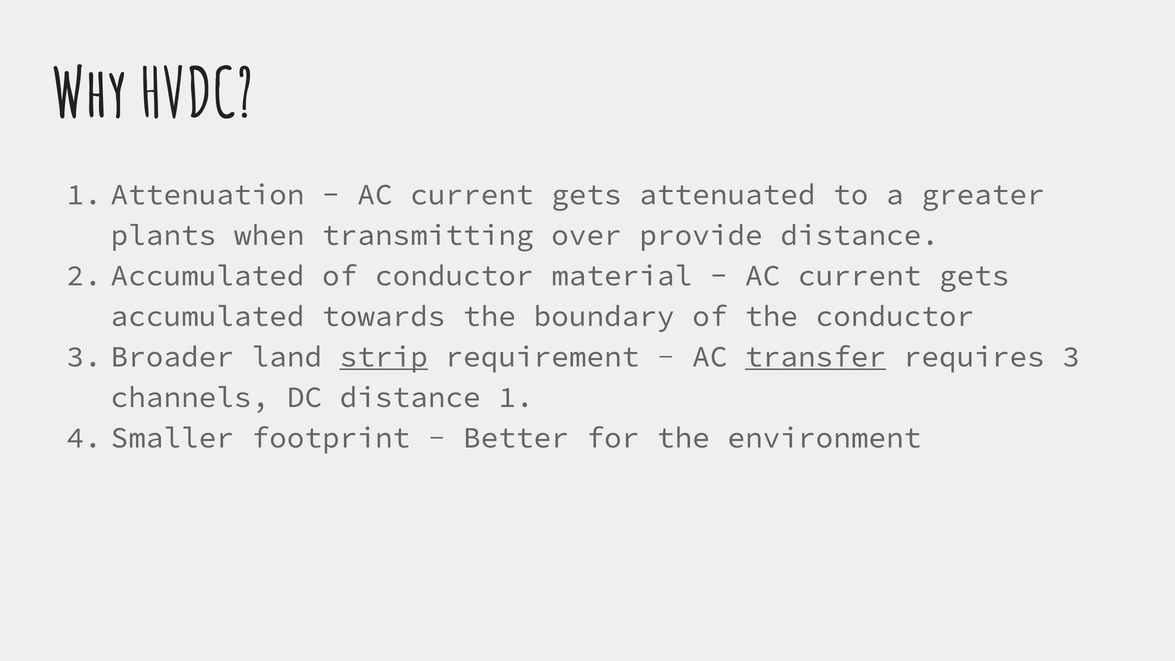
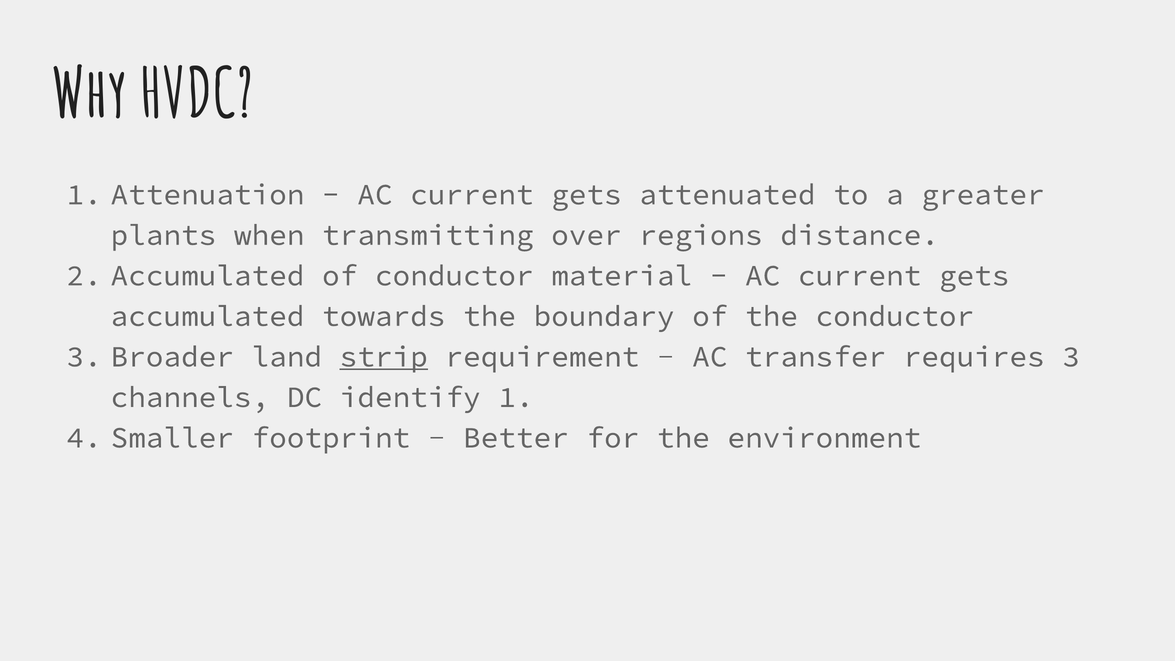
provide: provide -> regions (701, 235)
transfer underline: present -> none (816, 357)
DC distance: distance -> identify (410, 397)
